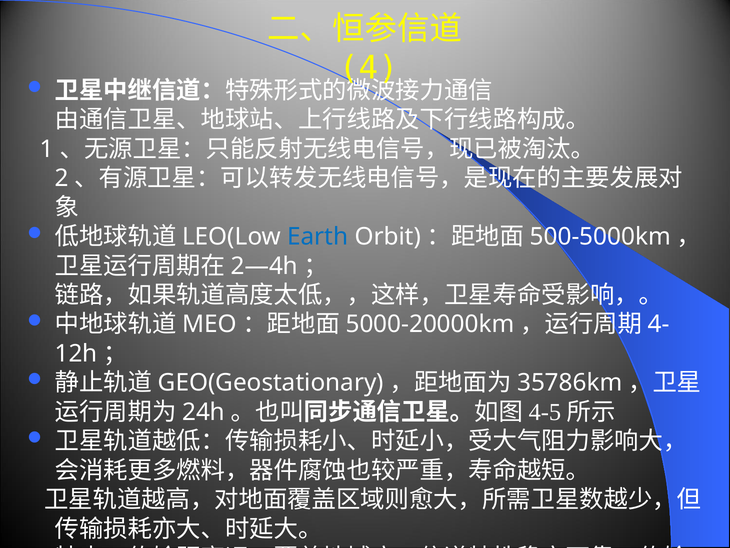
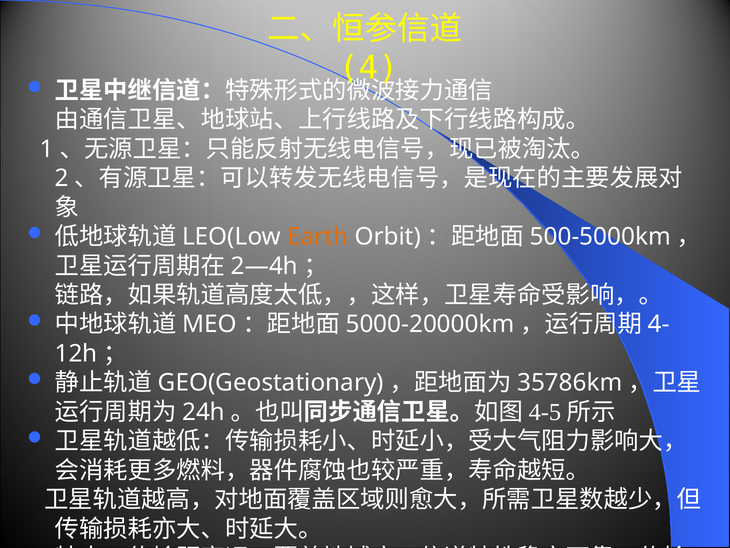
Earth colour: blue -> orange (318, 237)
